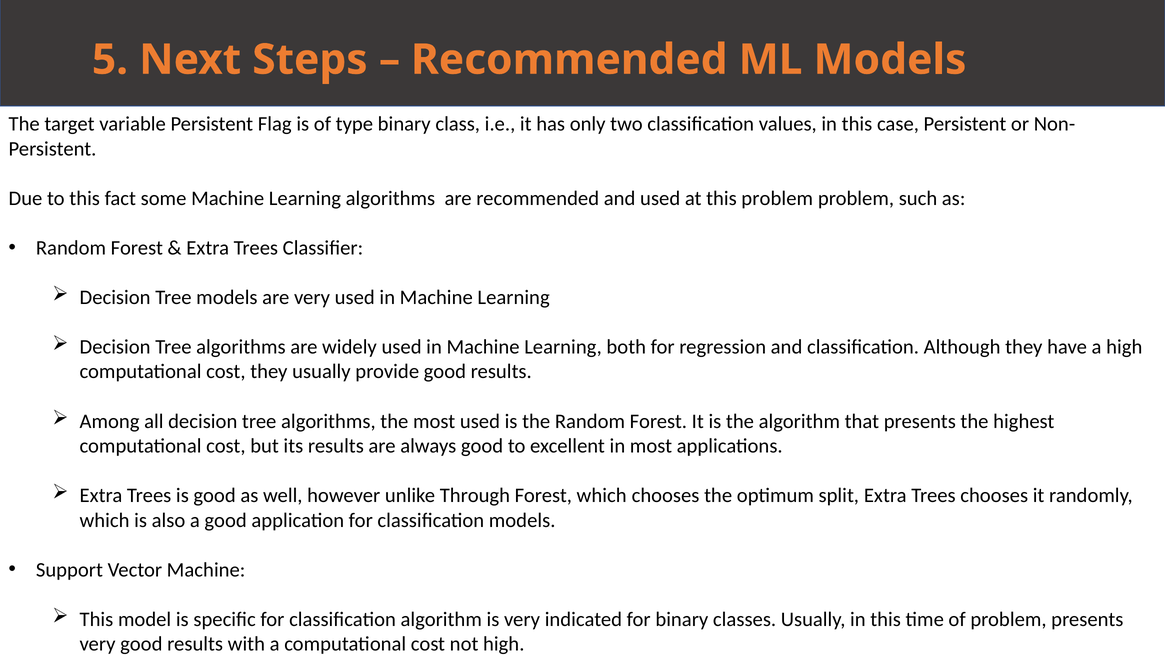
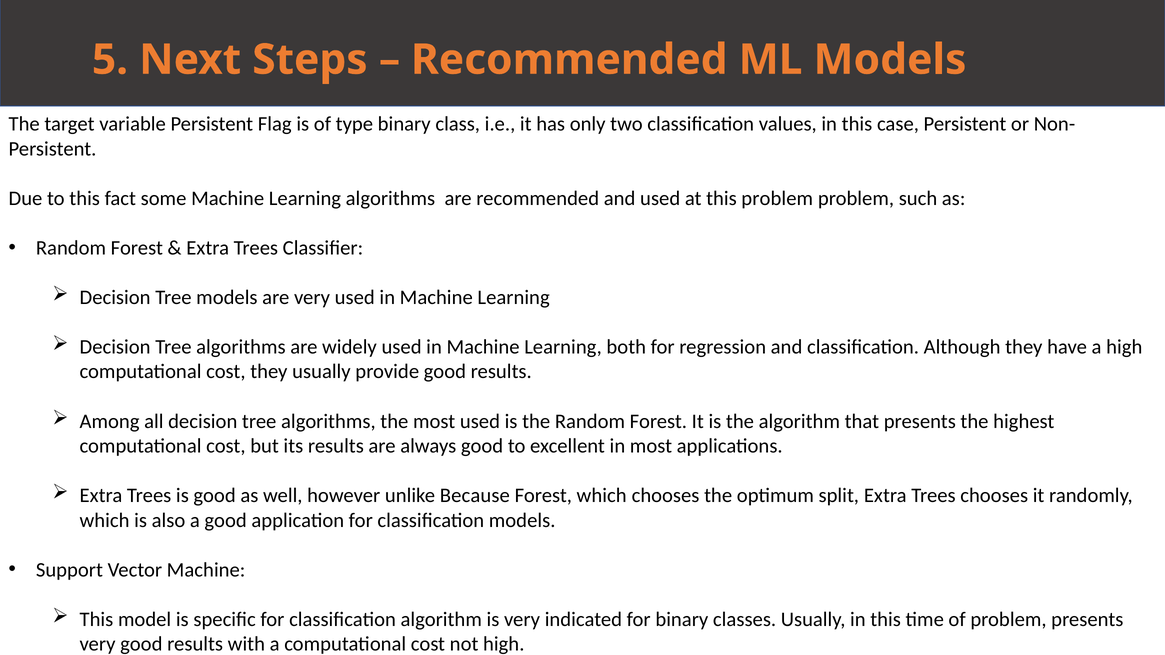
Through: Through -> Because (475, 496)
